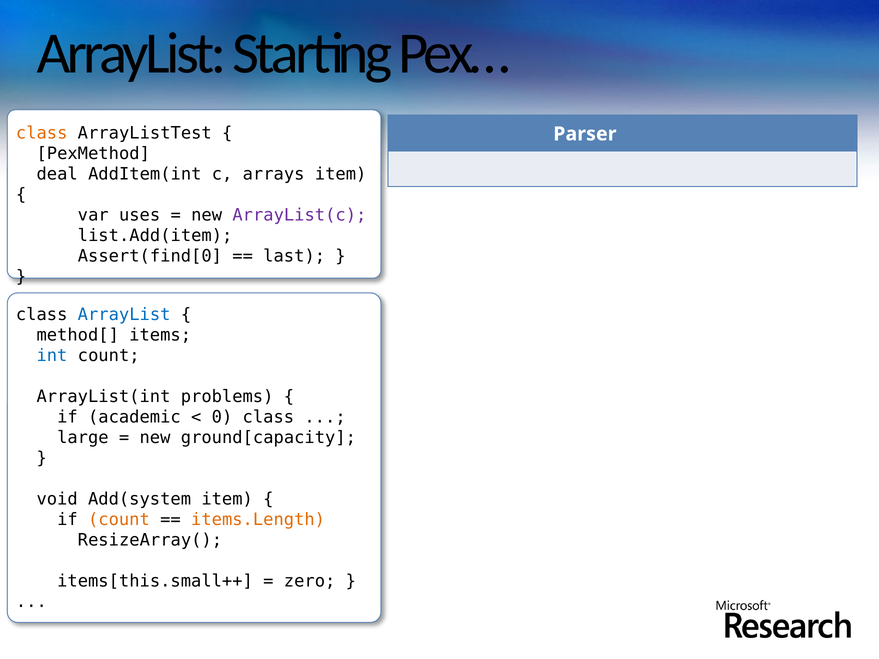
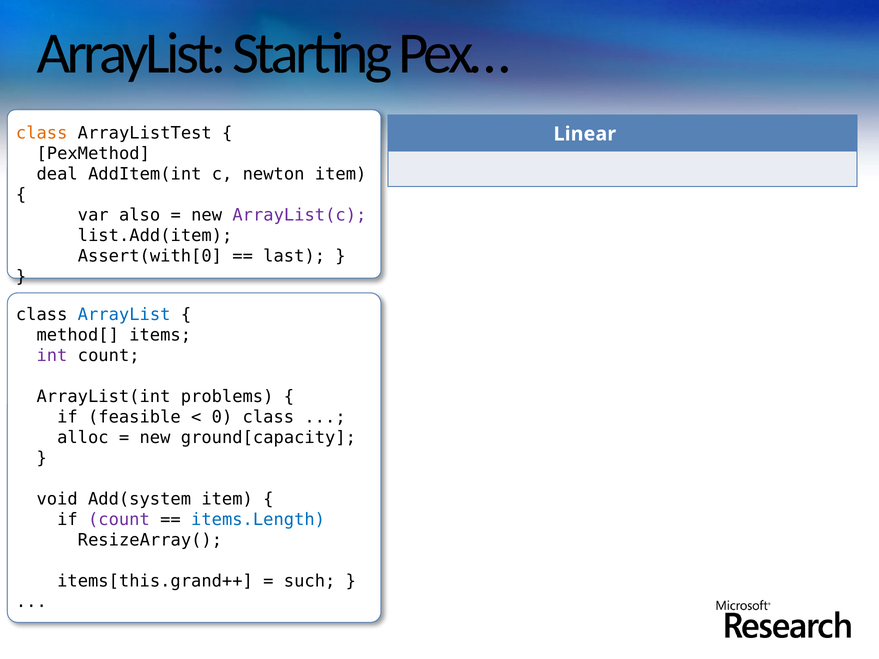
Parser: Parser -> Linear (585, 134)
arrays: arrays -> newton (274, 174)
uses: uses -> also (140, 215)
Assert(find[0: Assert(find[0 -> Assert(with[0 (150, 256)
int colour: blue -> purple (52, 356)
academic: academic -> feasible (134, 417)
large: large -> alloc (83, 438)
count colour: orange -> purple (119, 520)
items.Length colour: orange -> blue (258, 520)
items[this.small++: items[this.small++ -> items[this.grand++ (155, 581)
zero: zero -> such (310, 581)
